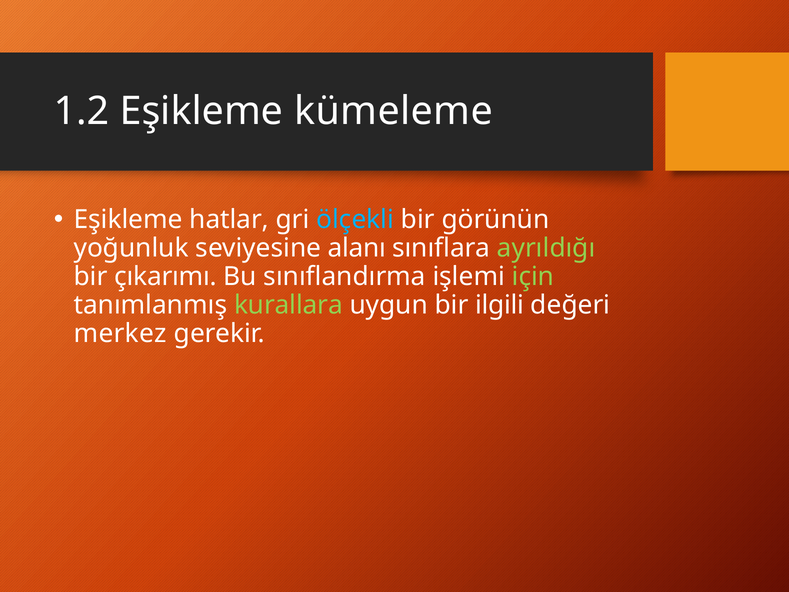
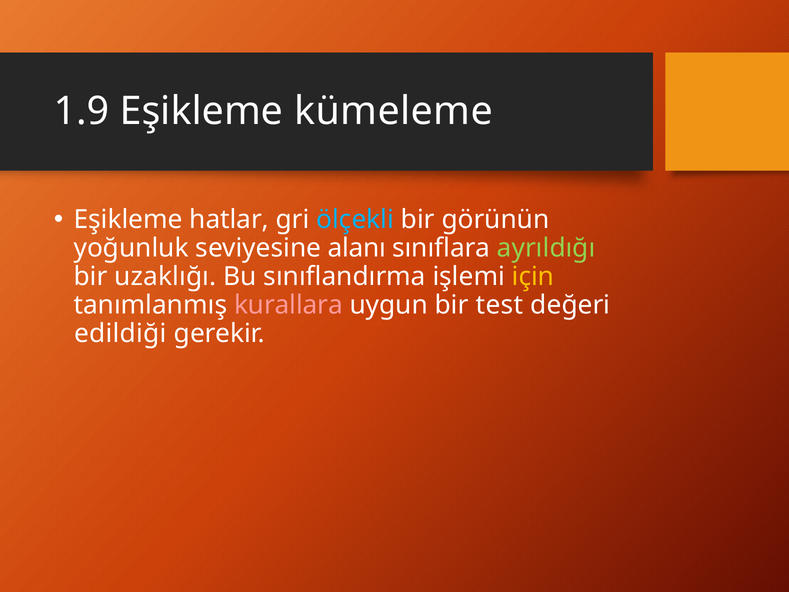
1.2: 1.2 -> 1.9 (82, 111)
çıkarımı: çıkarımı -> uzaklığı (165, 276)
için colour: light green -> yellow (533, 276)
kurallara colour: light green -> pink (288, 305)
ilgili: ilgili -> test (499, 305)
merkez: merkez -> edildiği (120, 333)
